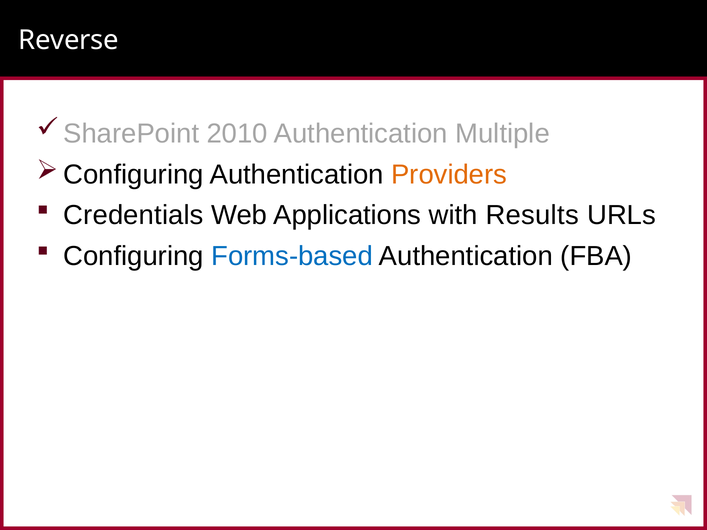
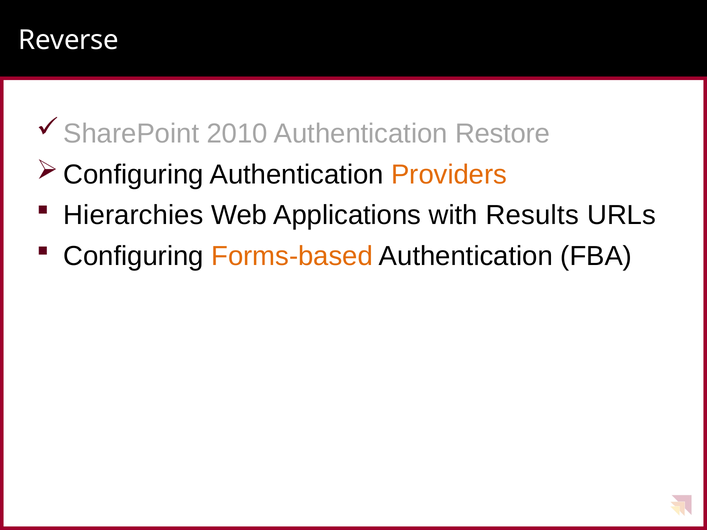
Multiple: Multiple -> Restore (503, 134)
Credentials: Credentials -> Hierarchies (134, 215)
Forms-based colour: blue -> orange (292, 256)
